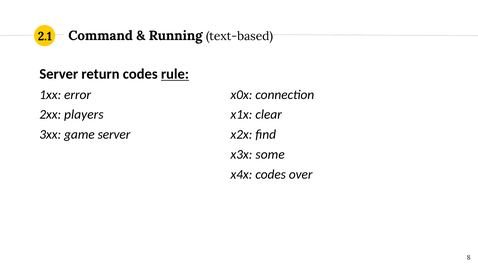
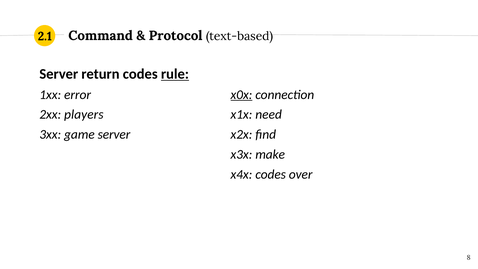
Running: Running -> Protocol (176, 36)
x0x underline: none -> present (241, 95)
clear: clear -> need (269, 115)
some: some -> make (270, 154)
